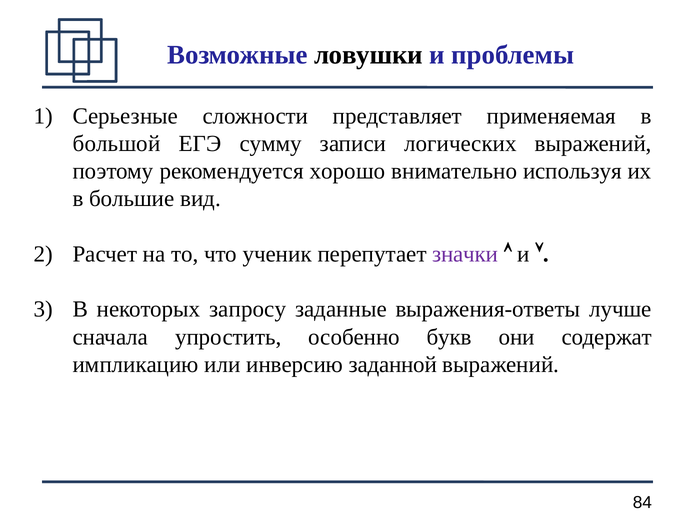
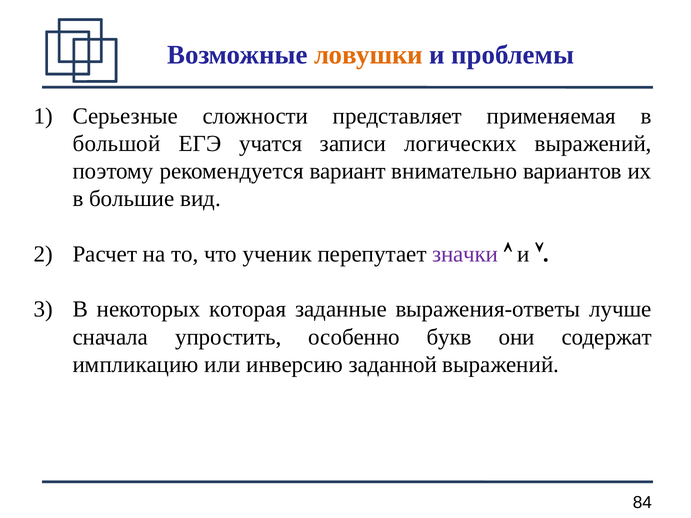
ловушки colour: black -> orange (368, 55)
сумму: сумму -> учатся (271, 144)
хорошо: хорошо -> вариант (348, 171)
используя: используя -> вариантов (572, 171)
запросу: запросу -> которая (248, 309)
